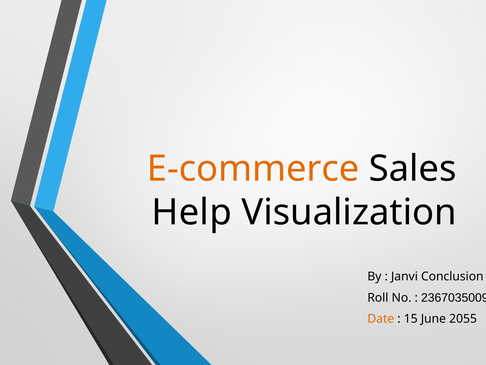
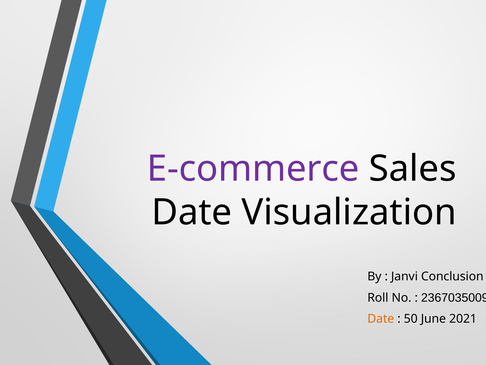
E-commerce colour: orange -> purple (253, 168)
Help: Help -> Date (192, 212)
15: 15 -> 50 (411, 318)
2055: 2055 -> 2021 (463, 318)
